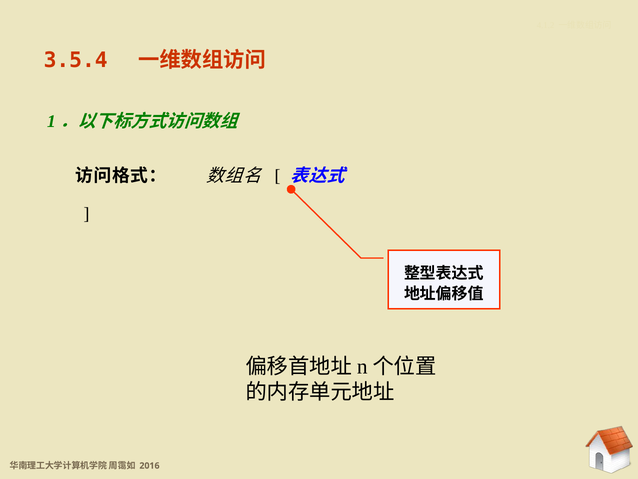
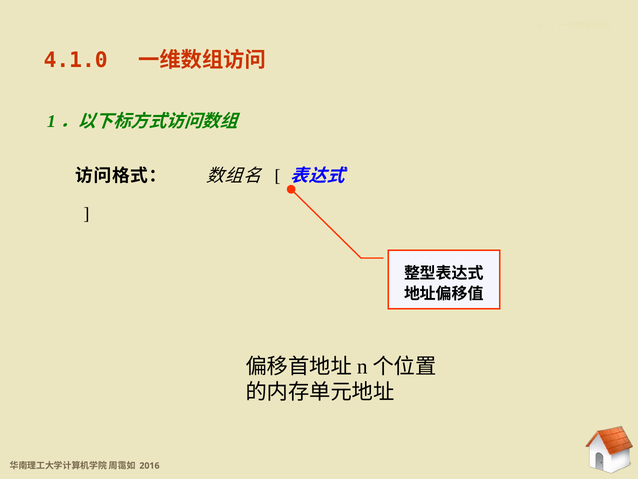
3.5.4: 3.5.4 -> 4.1.0 (76, 60)
